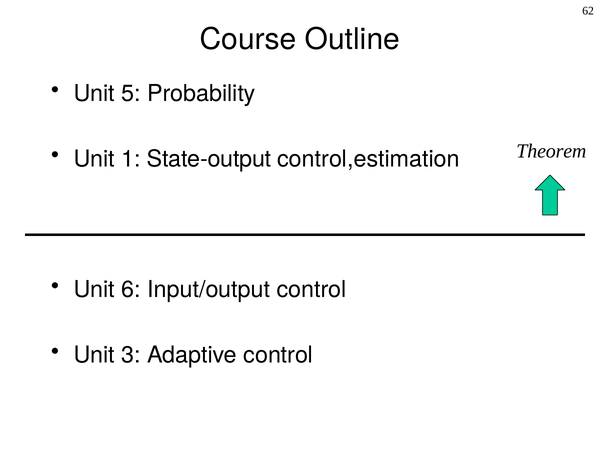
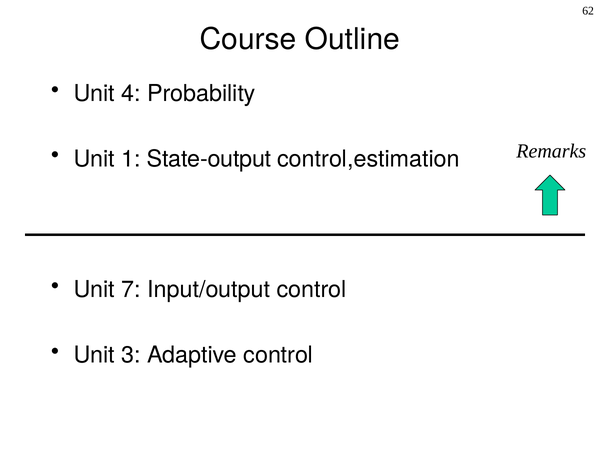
5: 5 -> 4 (131, 94)
Theorem: Theorem -> Remarks (551, 151)
6: 6 -> 7 (131, 290)
